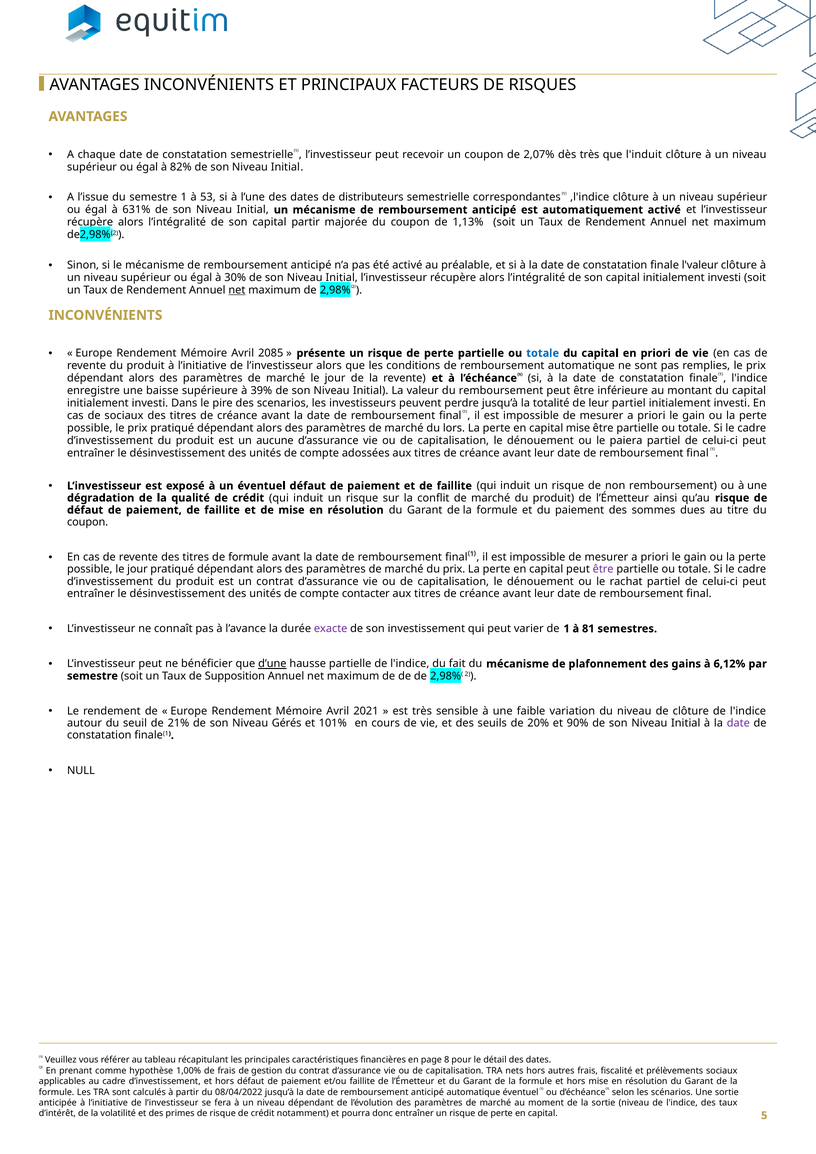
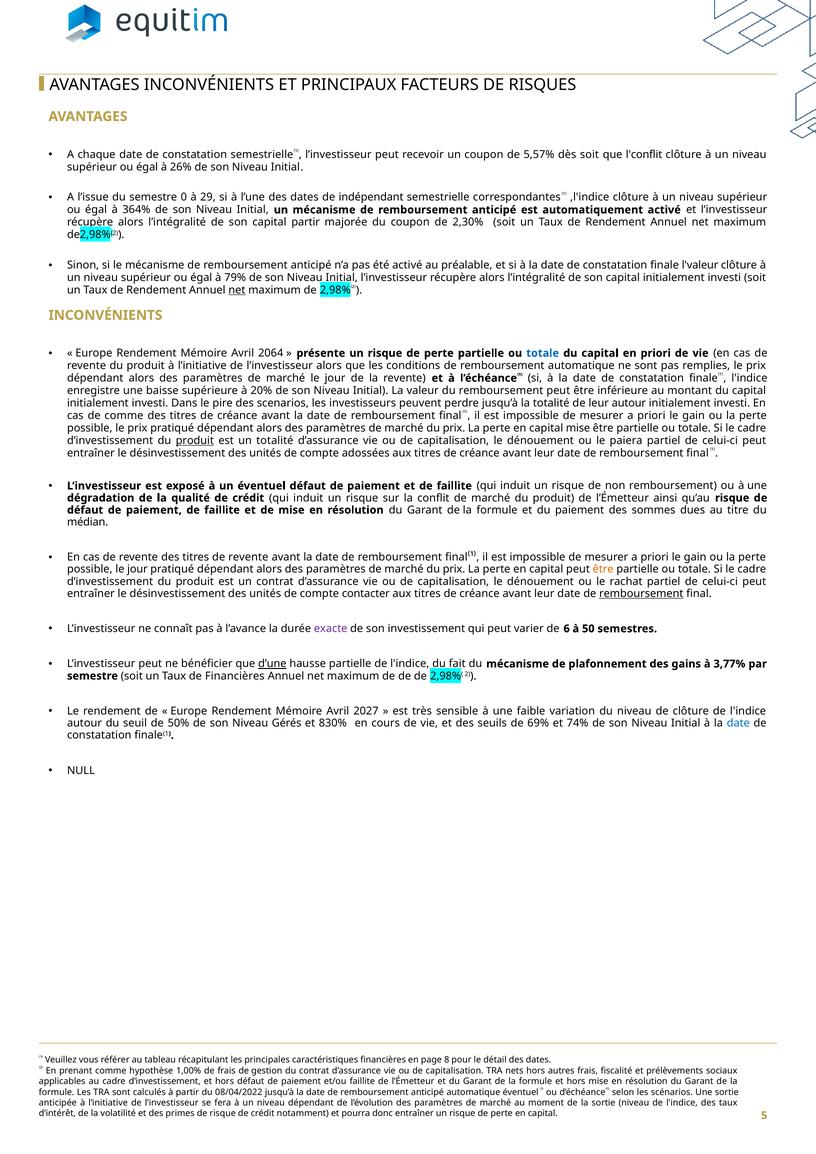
2,07%: 2,07% -> 5,57% (539, 154)
dès très: très -> soit (589, 154)
l'induit: l'induit -> l'conflit (644, 154)
82%: 82% -> 26% (181, 167)
semestre 1: 1 -> 0 (184, 197)
53: 53 -> 29 (208, 197)
distributeurs: distributeurs -> indépendant (371, 197)
631%: 631% -> 364% (136, 210)
1,13%: 1,13% -> 2,30% (468, 222)
30%: 30% -> 79% (235, 278)
2085: 2085 -> 2064 (271, 353)
39%: 39% -> 20% (261, 391)
leur partiel: partiel -> autour (629, 403)
de sociaux: sociaux -> comme (124, 416)
lors: lors -> prix (454, 428)
produit underline: none -> present (195, 441)
un aucune: aucune -> totalité (275, 441)
coupon: coupon -> médian (88, 522)
titres de formule: formule -> revente (248, 557)
être colour: purple -> orange (603, 569)
remboursement underline: none -> present (641, 594)
de 1: 1 -> 6 (567, 629)
81: 81 -> 50 (588, 629)
6,12%: 6,12% -> 3,77% (729, 664)
de Supposition: Supposition -> Financières (235, 676)
2021: 2021 -> 2027 (366, 711)
21%: 21% -> 50% (178, 723)
101%: 101% -> 830% (333, 723)
20%: 20% -> 69% (538, 723)
90%: 90% -> 74% (578, 723)
date colour: purple -> blue (738, 723)
